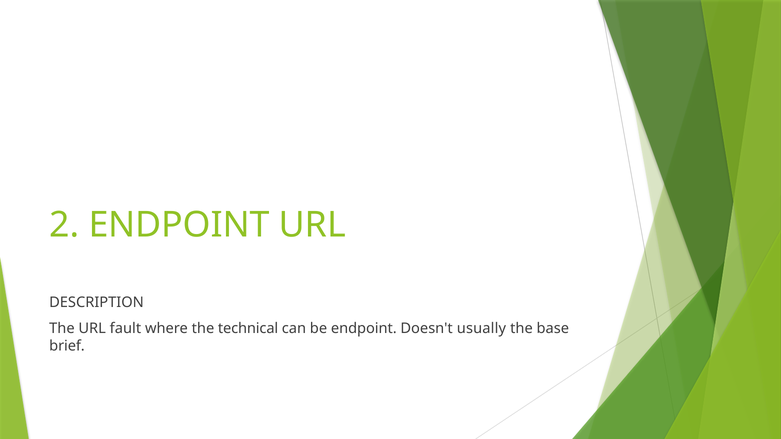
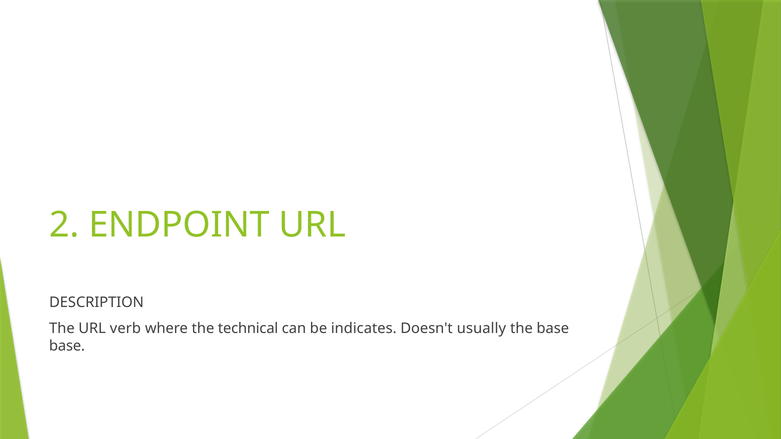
fault: fault -> verb (125, 328)
be endpoint: endpoint -> indicates (364, 328)
brief: brief -> base (67, 346)
